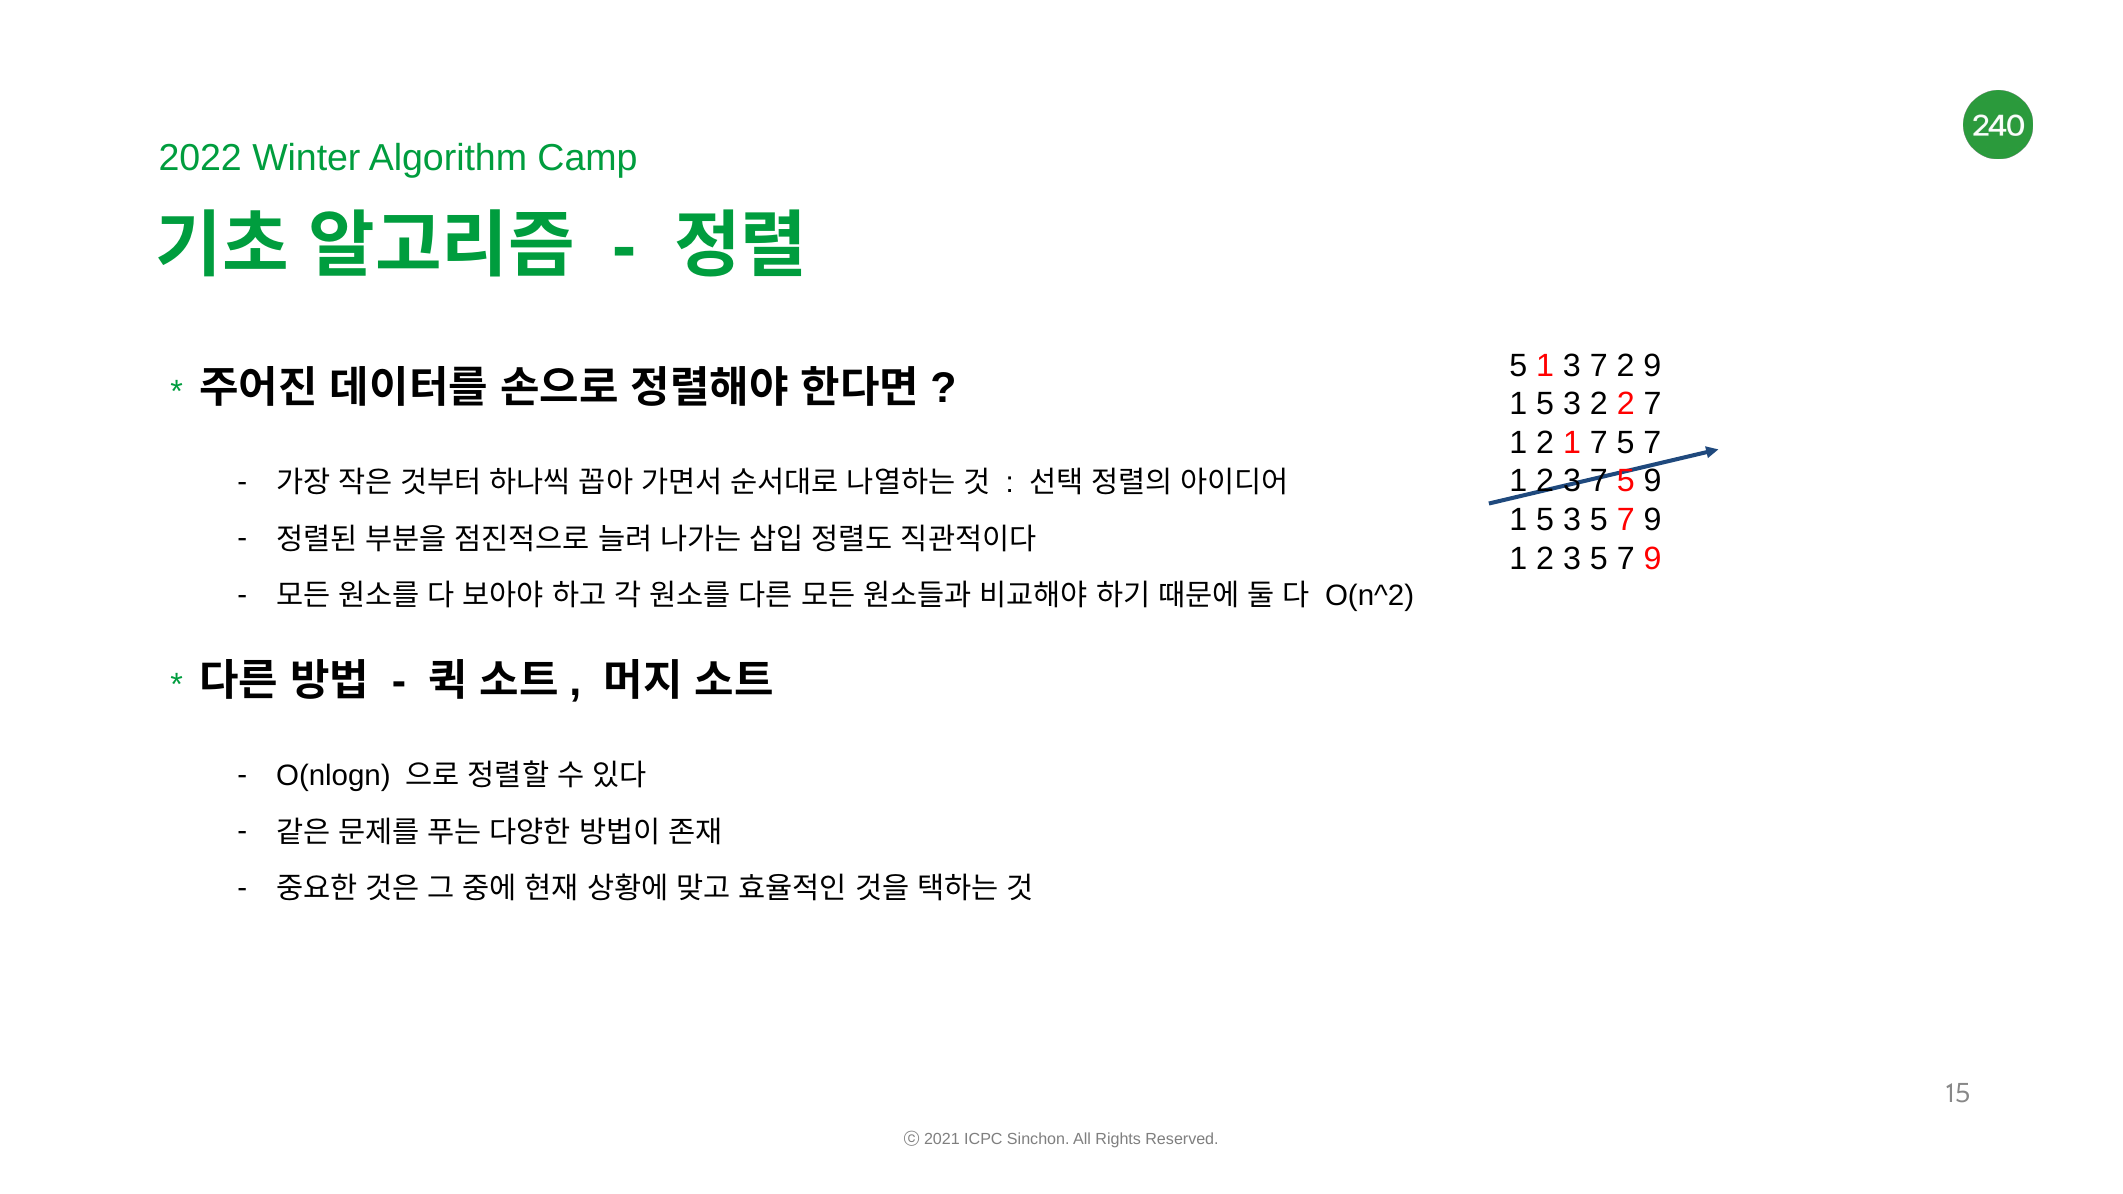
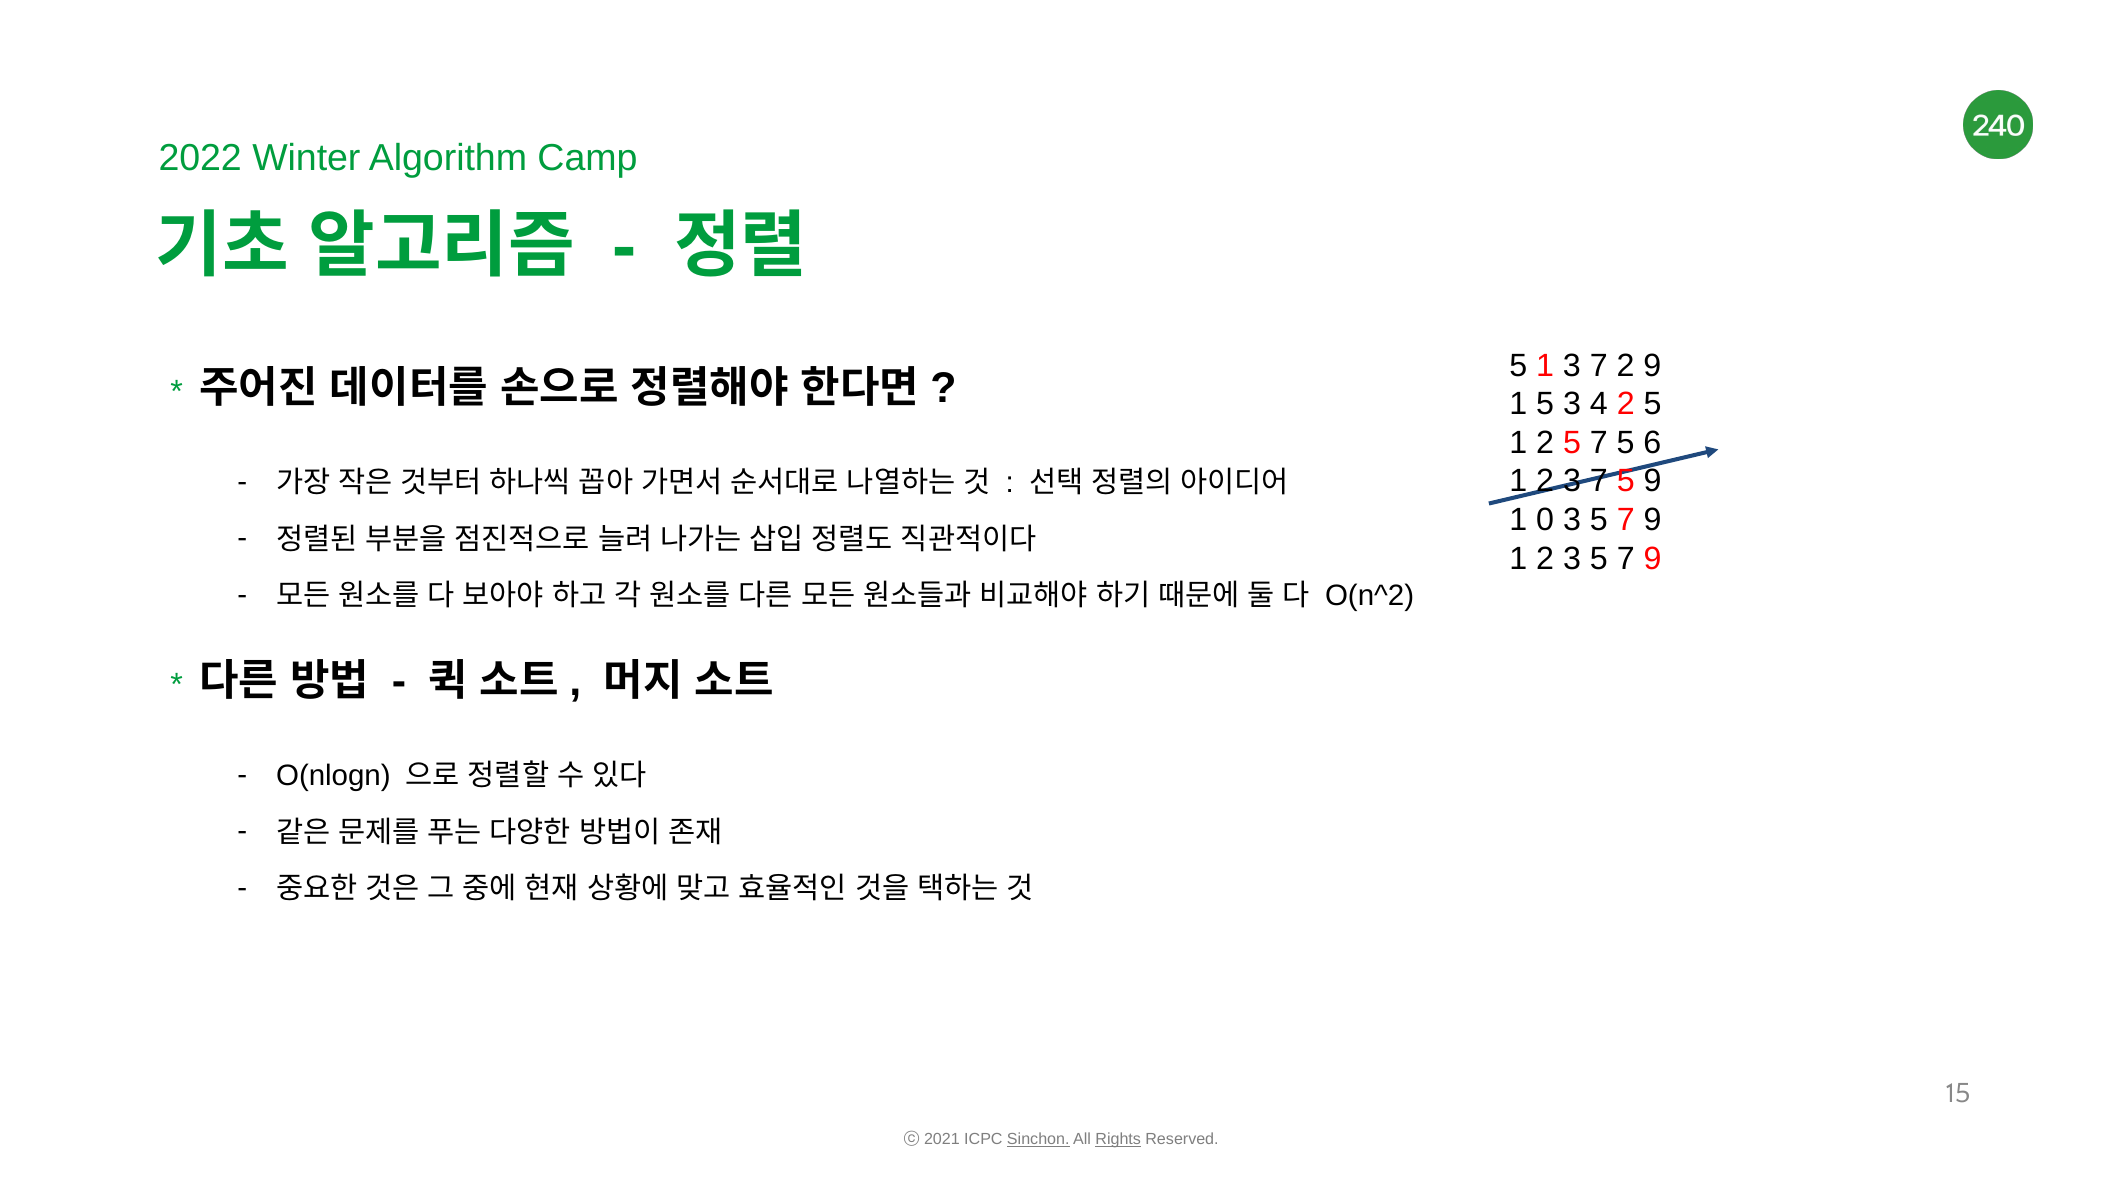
3 2: 2 -> 4 (1599, 404)
7: 7 -> 5 (1653, 404)
1 2 1: 1 -> 5 (1572, 443)
7 5 7: 7 -> 6 (1652, 443)
5: 5 -> 0 (1545, 520)
Sinchon underline: none -> present (1038, 1140)
Rights underline: none -> present (1118, 1140)
